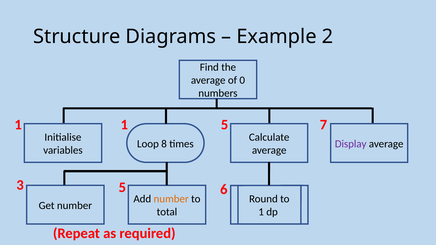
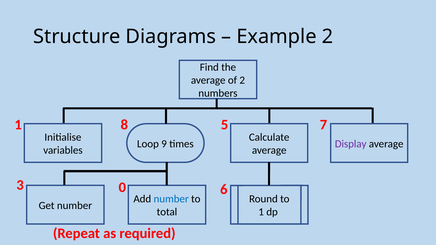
of 0: 0 -> 2 (242, 80)
1 1: 1 -> 8 (124, 125)
8: 8 -> 9 (164, 144)
3 5: 5 -> 0 (122, 188)
number colour: orange -> blue (171, 199)
